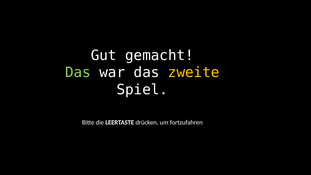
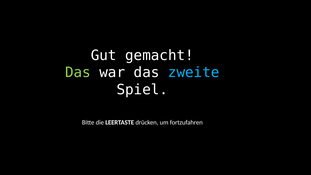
zweite colour: yellow -> light blue (194, 72)
